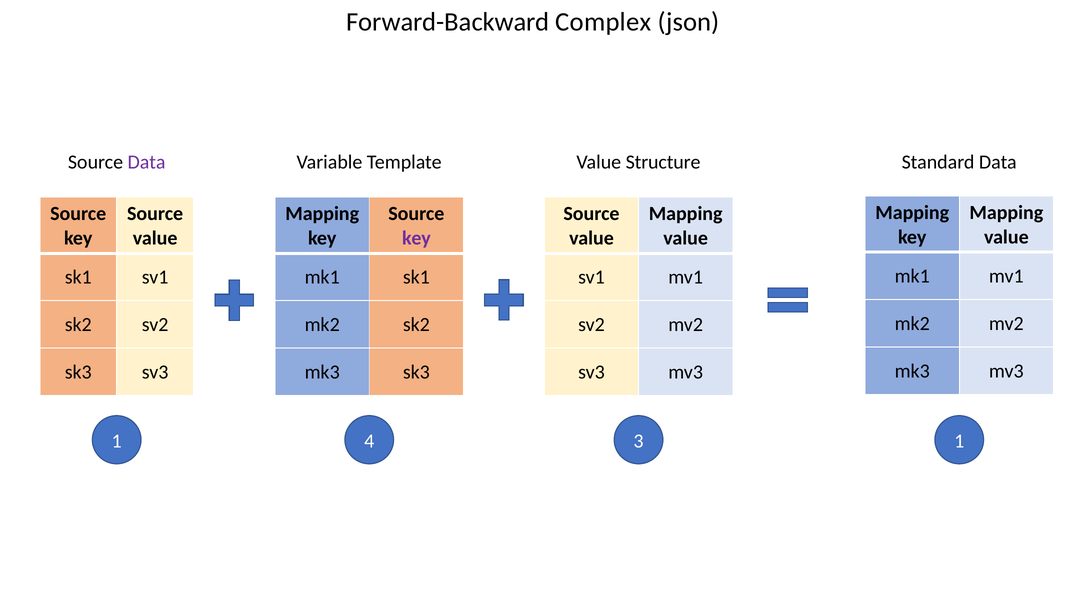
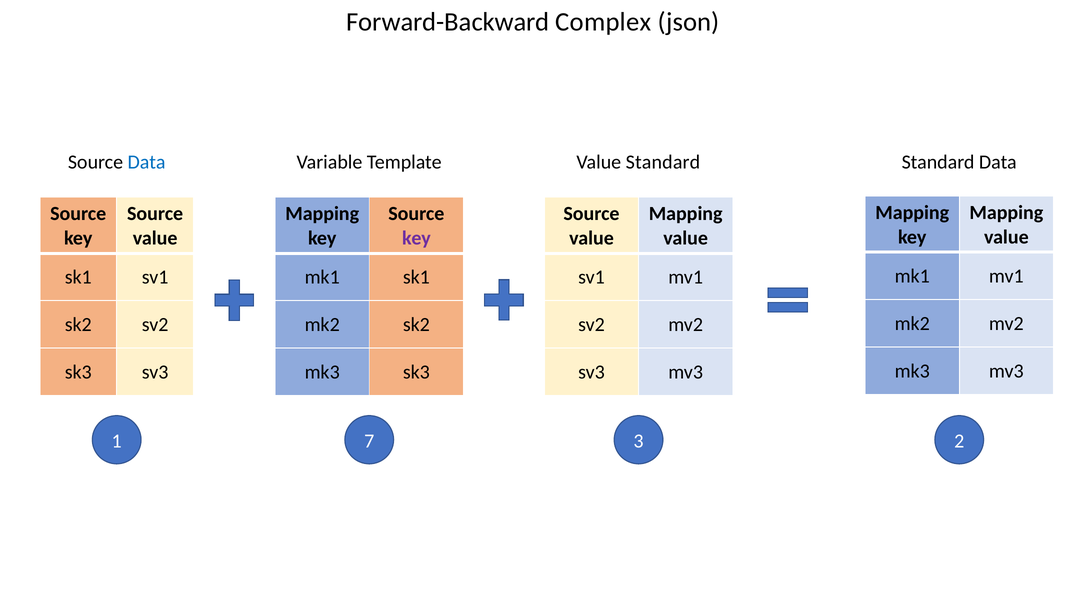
Data colour: purple -> blue (147, 162)
Value Structure: Structure -> Standard (663, 162)
4: 4 -> 7 (369, 441)
3 1: 1 -> 2 (959, 441)
